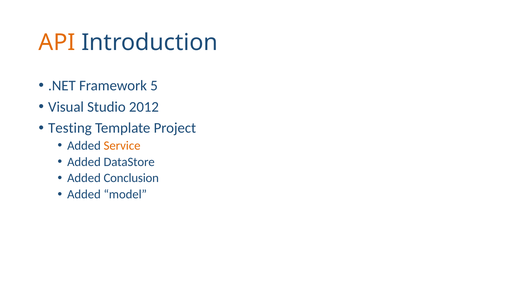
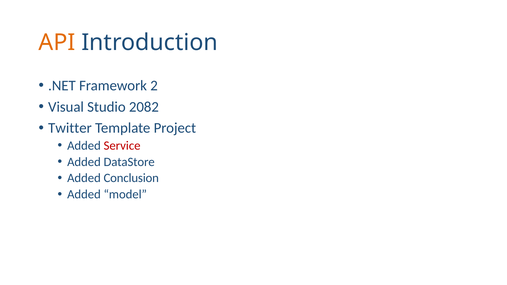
5: 5 -> 2 (154, 86)
2012: 2012 -> 2082 (144, 107)
Testing: Testing -> Twitter (70, 128)
Service colour: orange -> red (122, 146)
